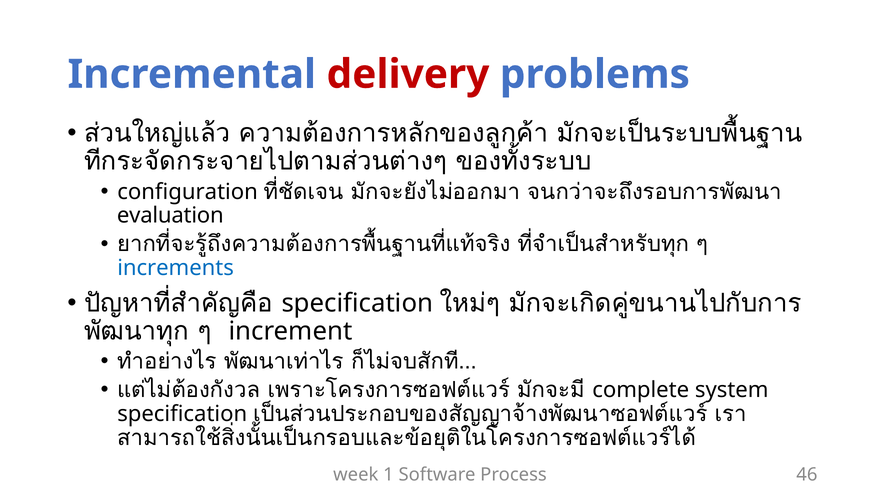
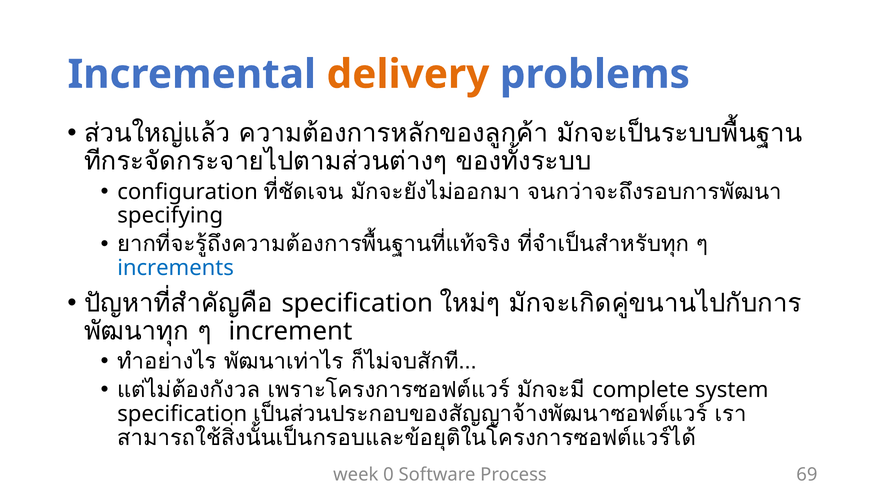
delivery colour: red -> orange (408, 74)
evaluation: evaluation -> specifying (170, 216)
1: 1 -> 0 (389, 474)
46: 46 -> 69 (807, 474)
